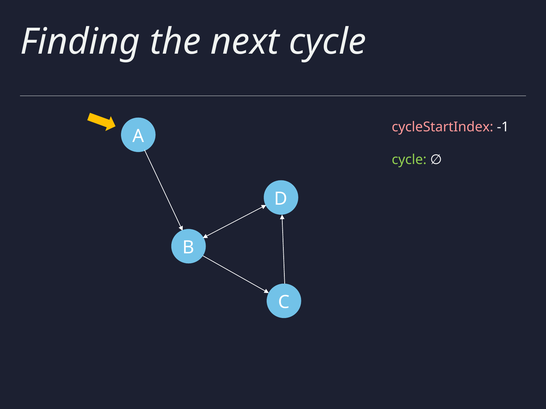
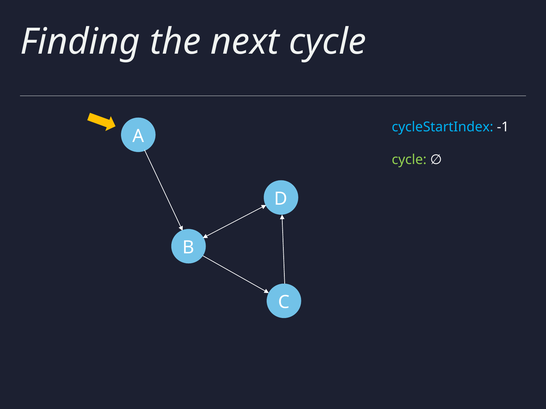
cycleStartIndex colour: pink -> light blue (443, 127)
